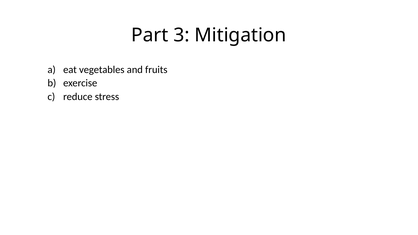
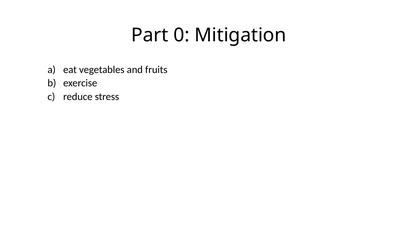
3: 3 -> 0 (181, 35)
